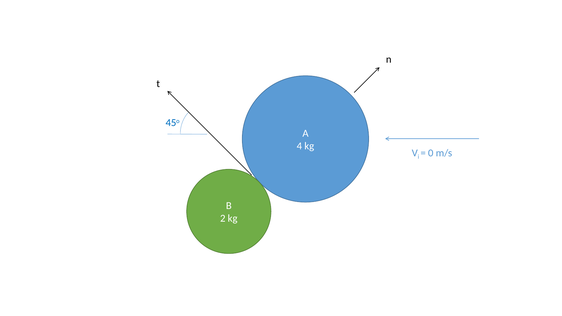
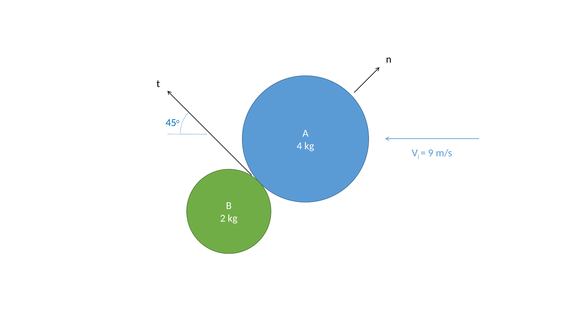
0: 0 -> 9 (431, 153)
